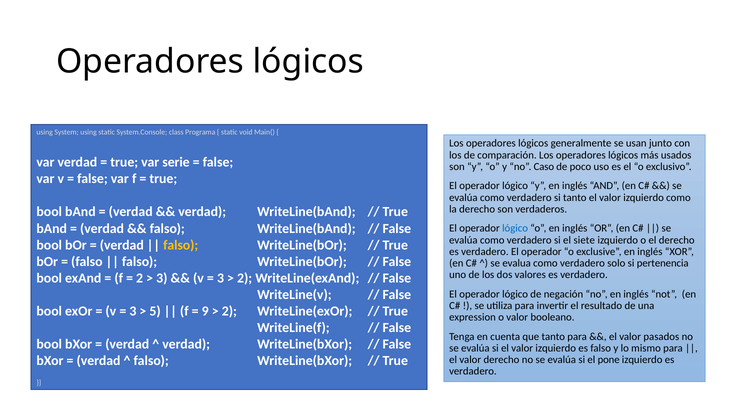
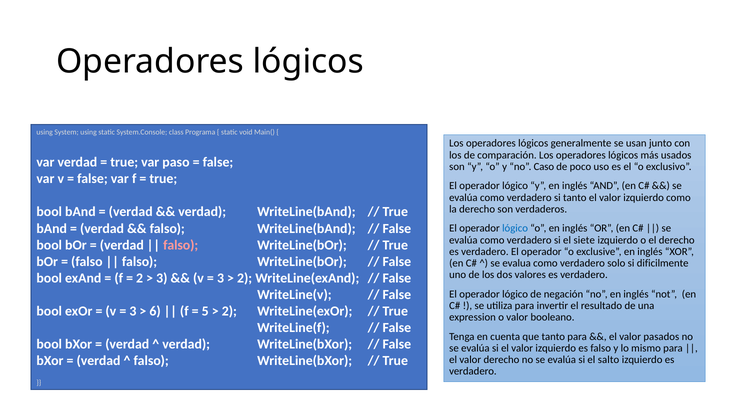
serie: serie -> paso (176, 162)
falso colour: yellow -> pink (181, 245)
pertenencia: pertenencia -> dificilmente (663, 263)
5: 5 -> 6 (155, 311)
9: 9 -> 5 (205, 311)
pone: pone -> salto (609, 360)
